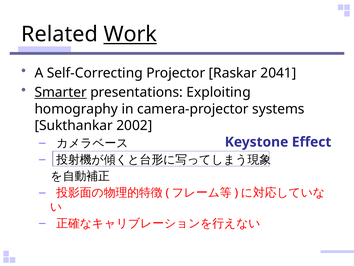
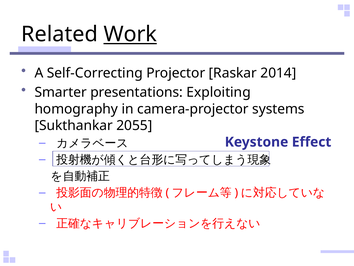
2041: 2041 -> 2014 (278, 73)
Smarter underline: present -> none (61, 92)
2002: 2002 -> 2055 (134, 125)
